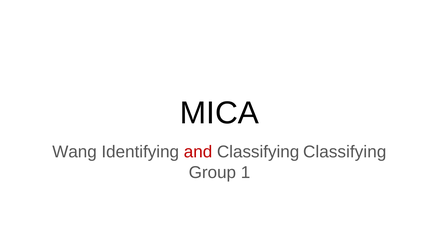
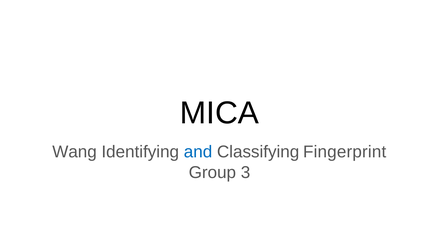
and colour: red -> blue (198, 152)
Classifying Classifying: Classifying -> Fingerprint (345, 152)
1: 1 -> 3 (246, 172)
